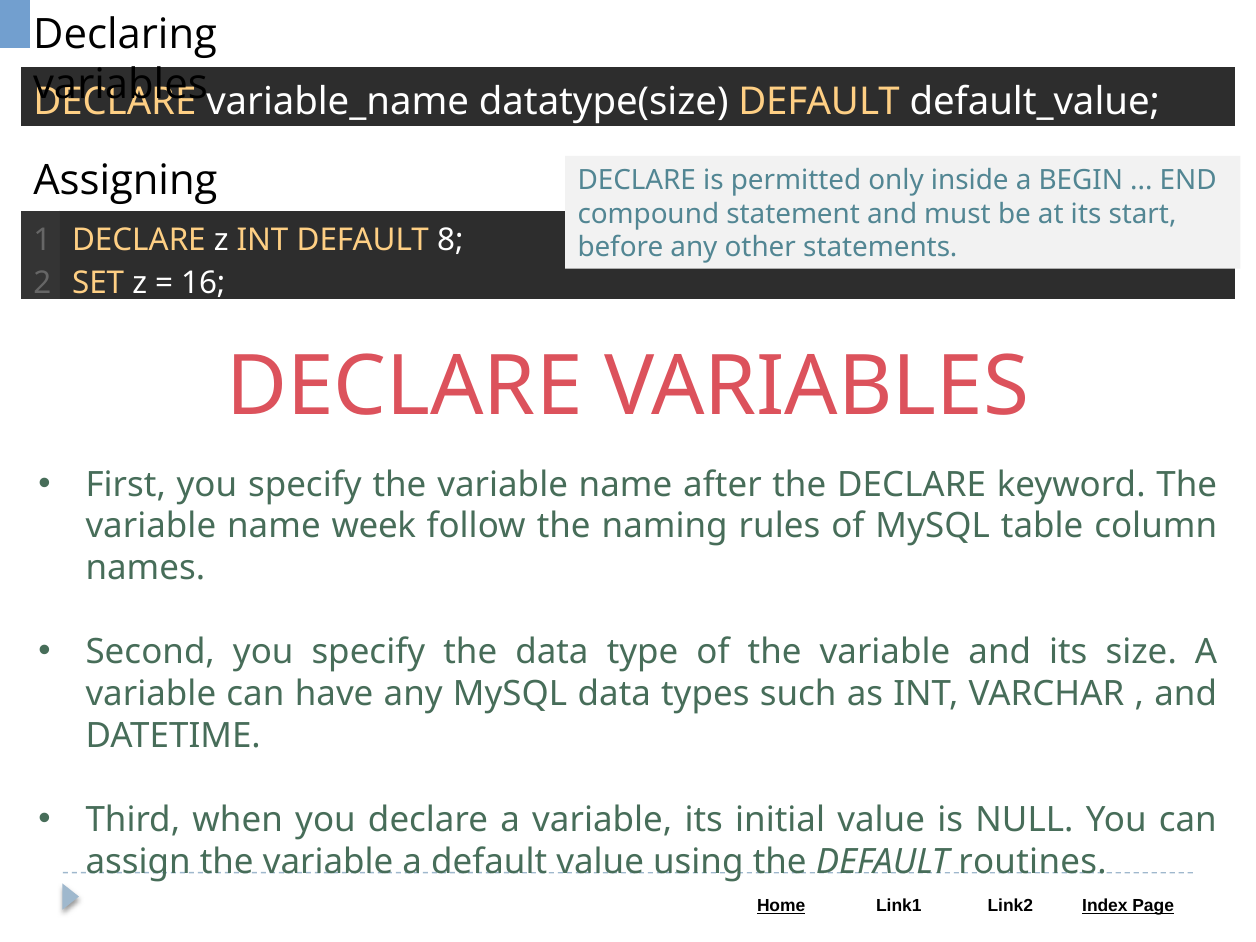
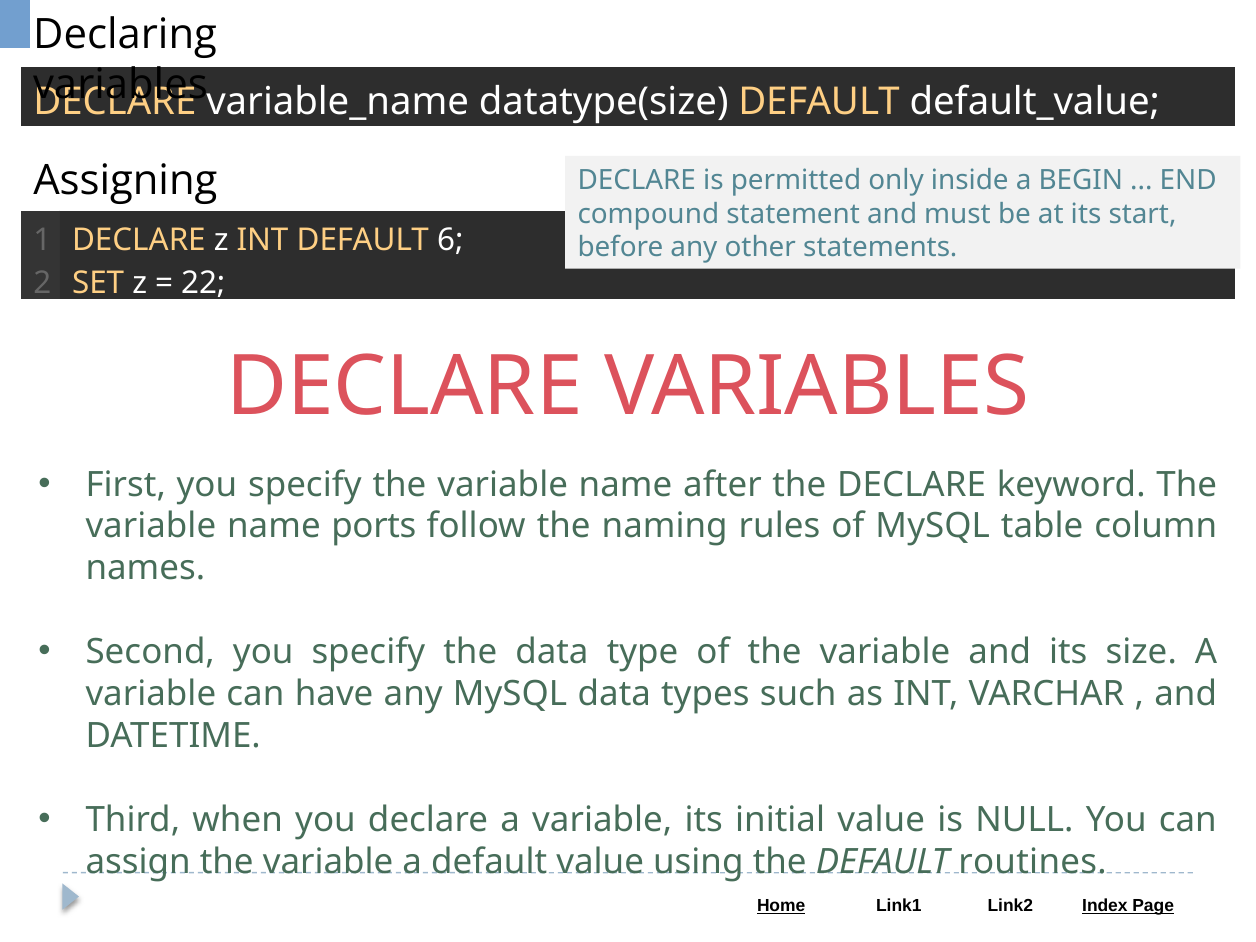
8: 8 -> 6 (450, 240)
16: 16 -> 22 (203, 283)
week: week -> ports (374, 526)
